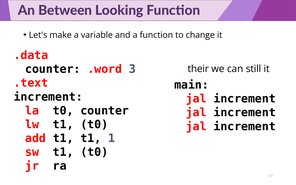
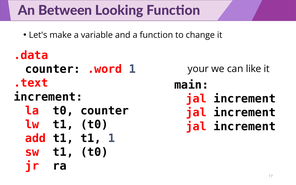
.word 3: 3 -> 1 (132, 69)
their: their -> your (198, 69)
still: still -> like (254, 69)
